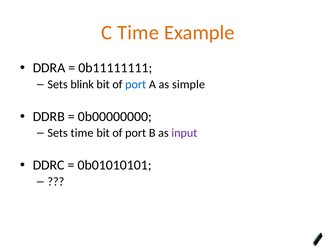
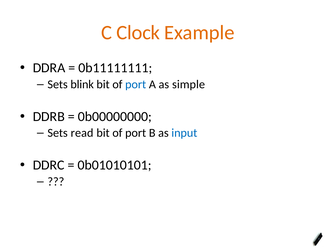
C Time: Time -> Clock (138, 33)
Sets time: time -> read (82, 133)
input colour: purple -> blue (184, 133)
